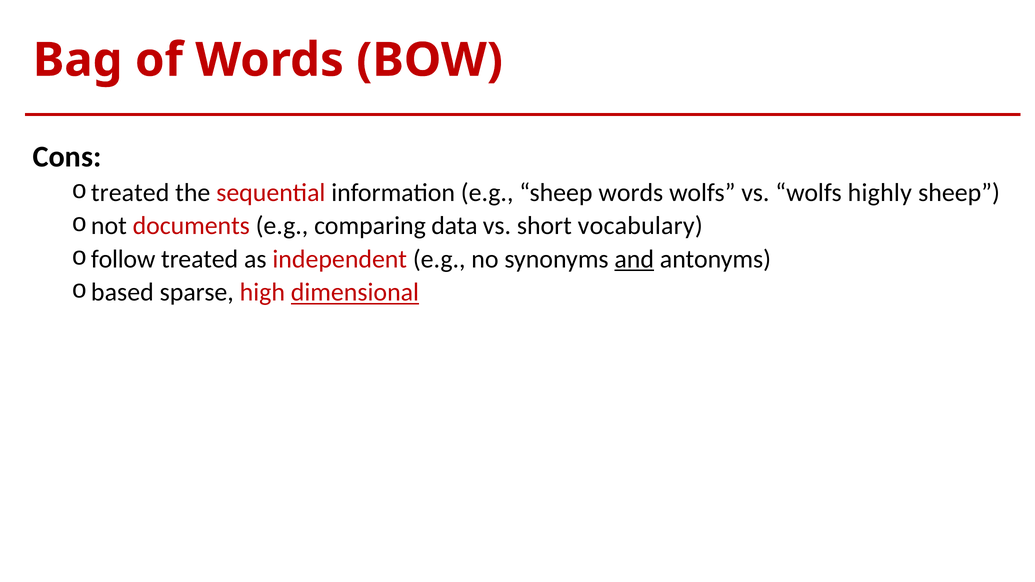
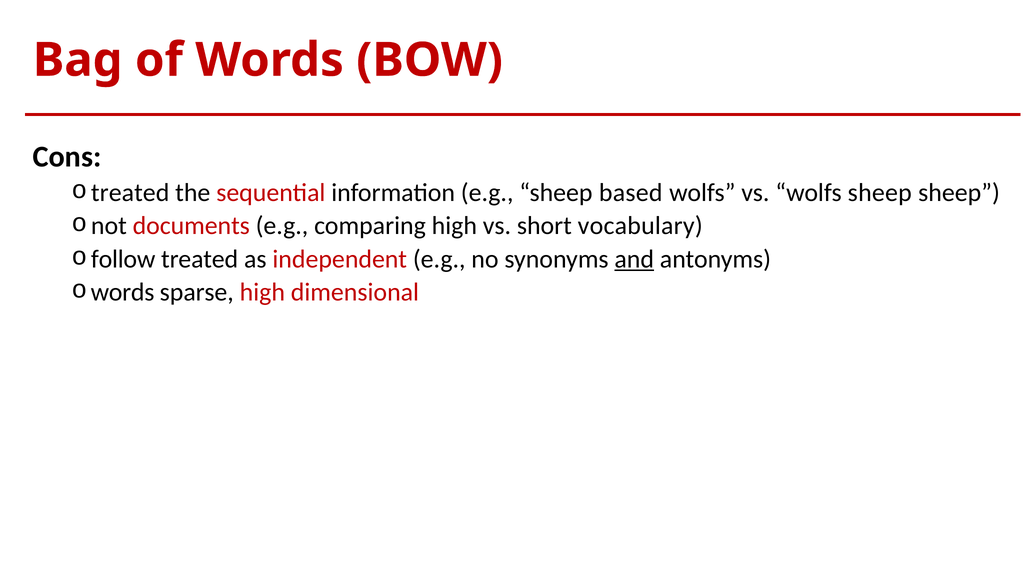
sheep words: words -> based (631, 193)
wolfs highly: highly -> sheep (880, 193)
comparing data: data -> high (454, 226)
based: based -> words (123, 293)
dimensional underline: present -> none (355, 293)
